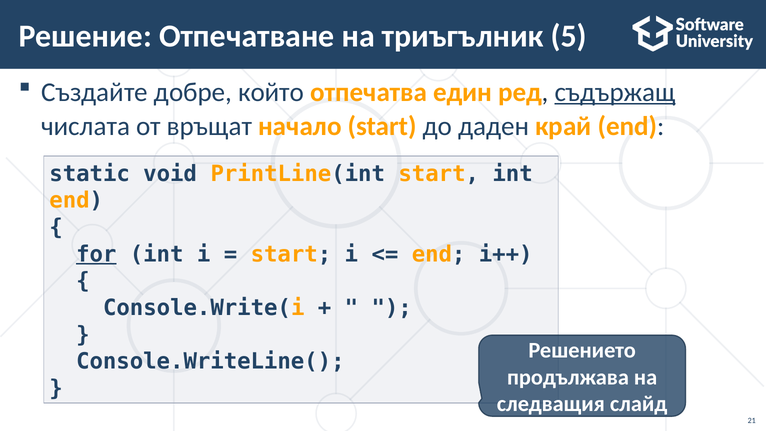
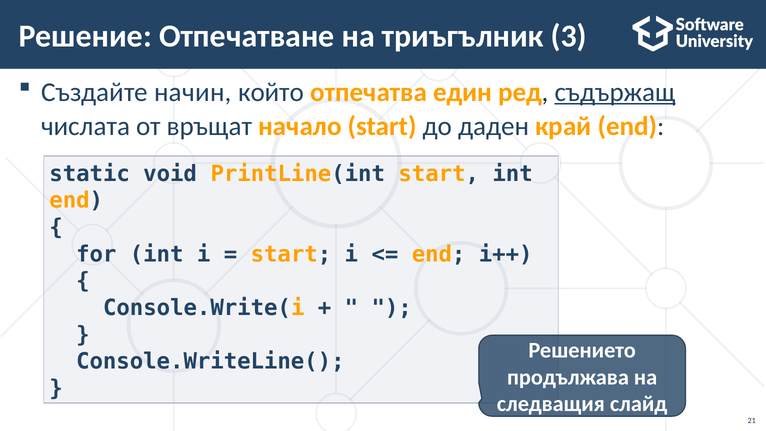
5: 5 -> 3 (569, 36)
добре: добре -> начин (193, 92)
for underline: present -> none (96, 254)
